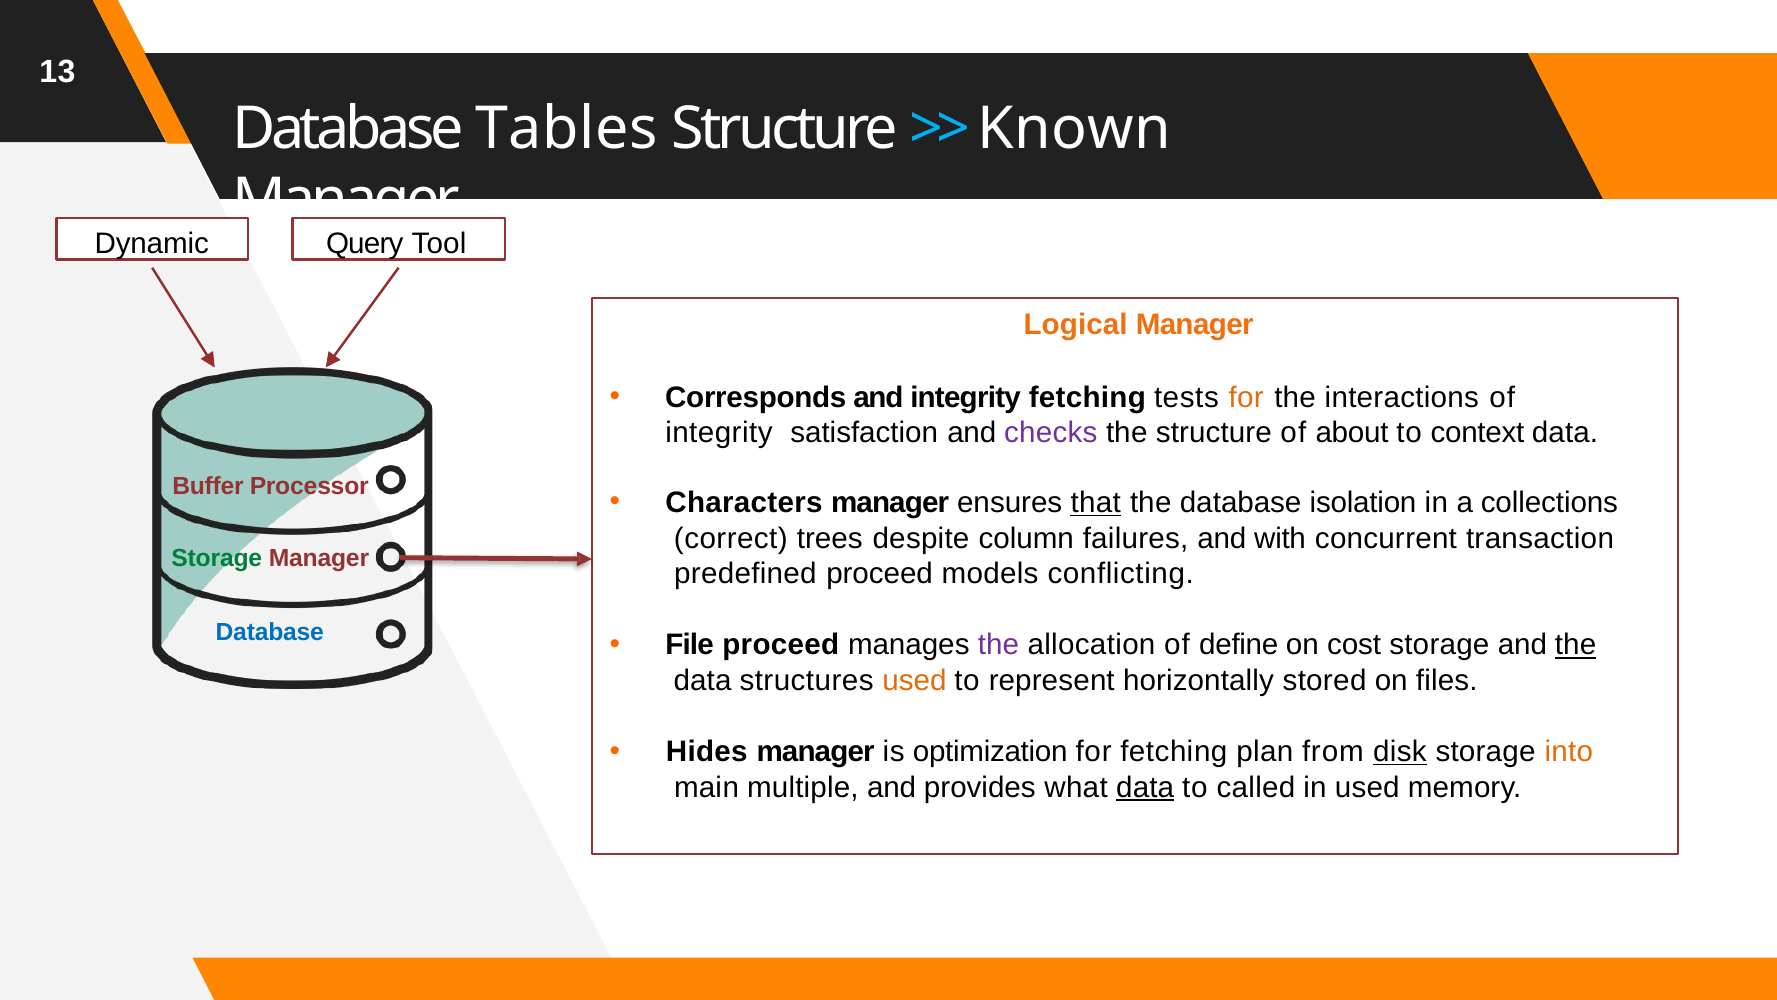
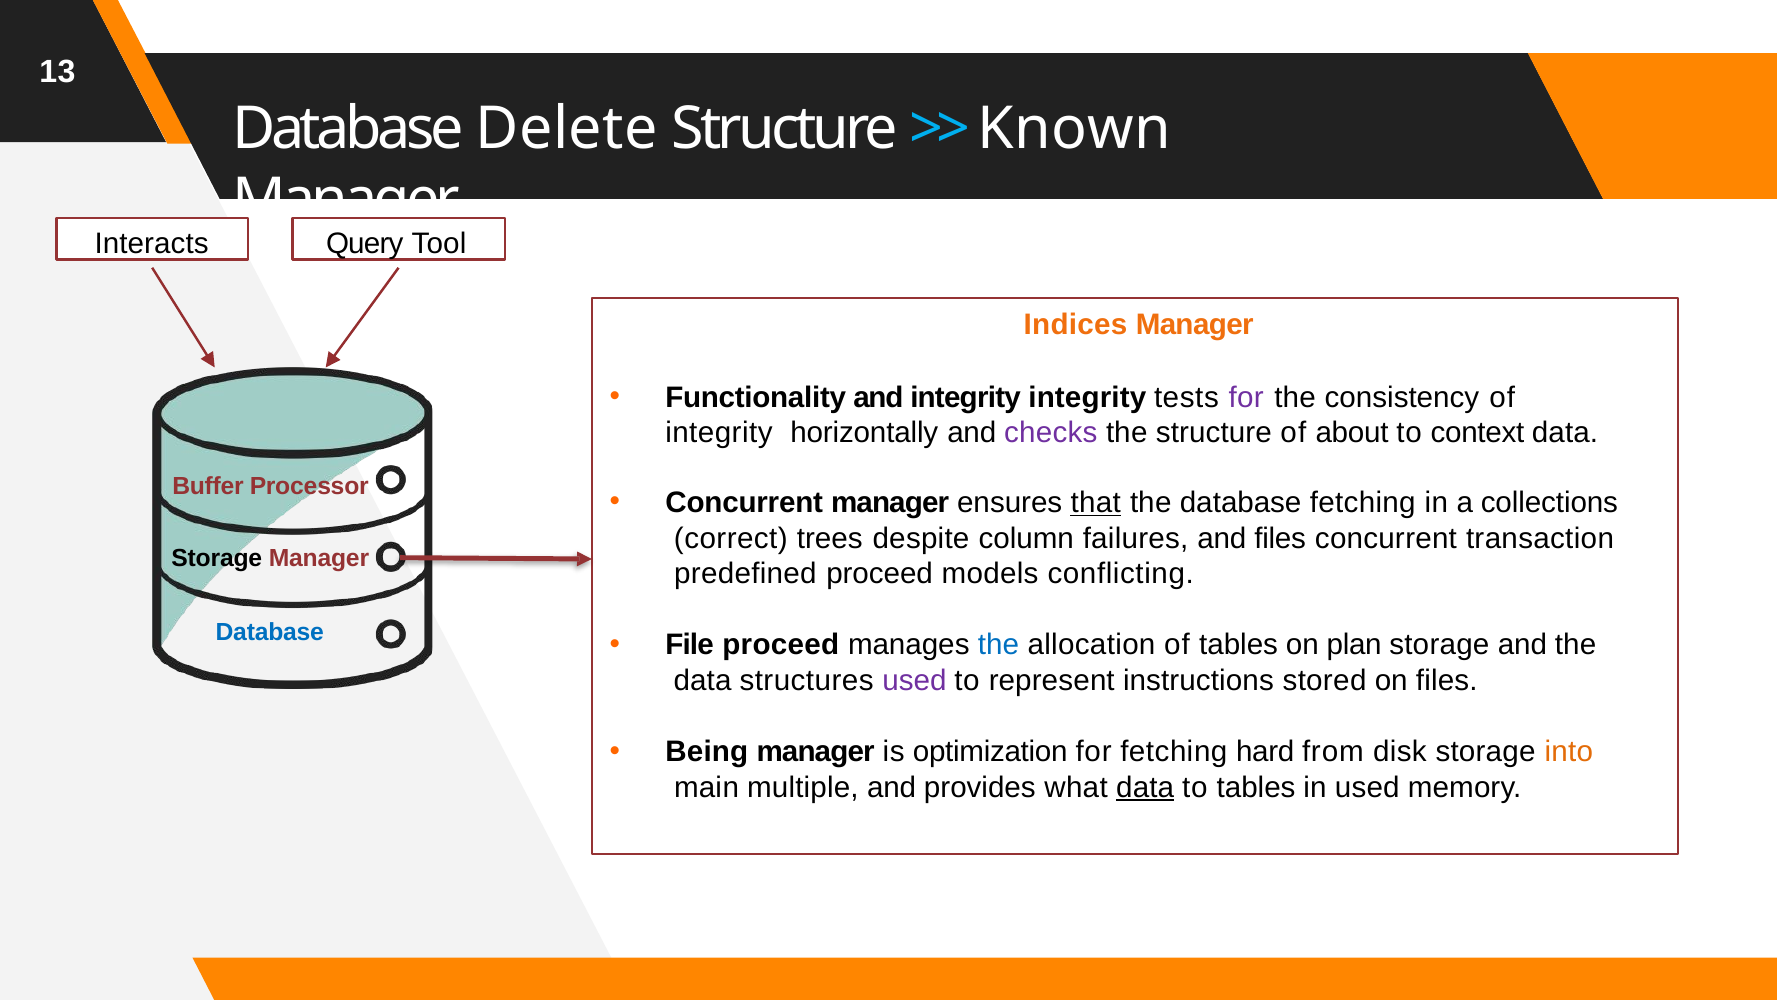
Tables: Tables -> Delete (567, 129)
Dynamic: Dynamic -> Interacts (152, 244)
Logical: Logical -> Indices (1076, 325)
Corresponds: Corresponds -> Functionality (756, 397)
integrity fetching: fetching -> integrity (1087, 397)
for colour: orange -> purple (1246, 397)
interactions: interactions -> consistency (1402, 397)
satisfaction: satisfaction -> horizontally (864, 433)
Characters: Characters -> Concurrent (744, 503)
database isolation: isolation -> fetching (1363, 503)
and with: with -> files (1280, 538)
Storage colour: green -> black (217, 558)
the colour: purple -> blue (998, 645)
of define: define -> tables (1239, 645)
cost: cost -> plan (1354, 645)
the underline: present -> none (1576, 645)
used colour: orange -> purple (914, 680)
horizontally: horizontally -> instructions (1198, 680)
Hides: Hides -> Being (707, 752)
plan: plan -> hard (1265, 752)
disk underline: present -> none (1400, 752)
to called: called -> tables (1256, 787)
